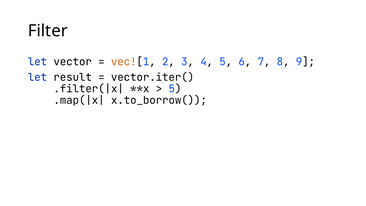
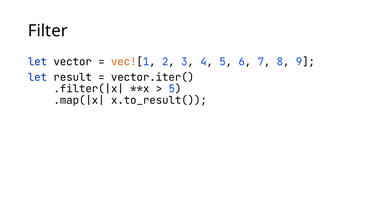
x.to_borrow(: x.to_borrow( -> x.to_result( (159, 100)
